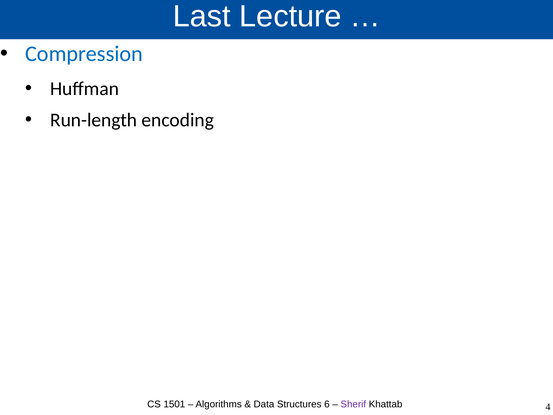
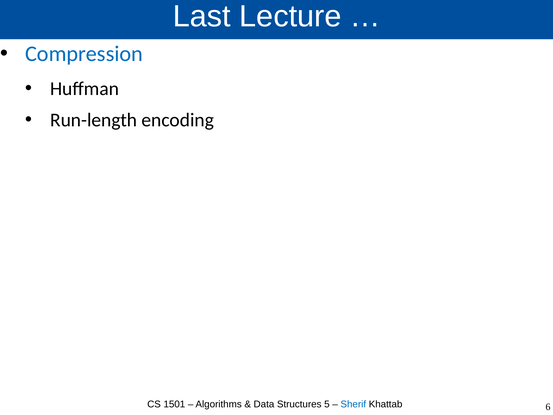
6: 6 -> 5 (327, 404)
Sherif colour: purple -> blue (353, 404)
4: 4 -> 6 (548, 407)
